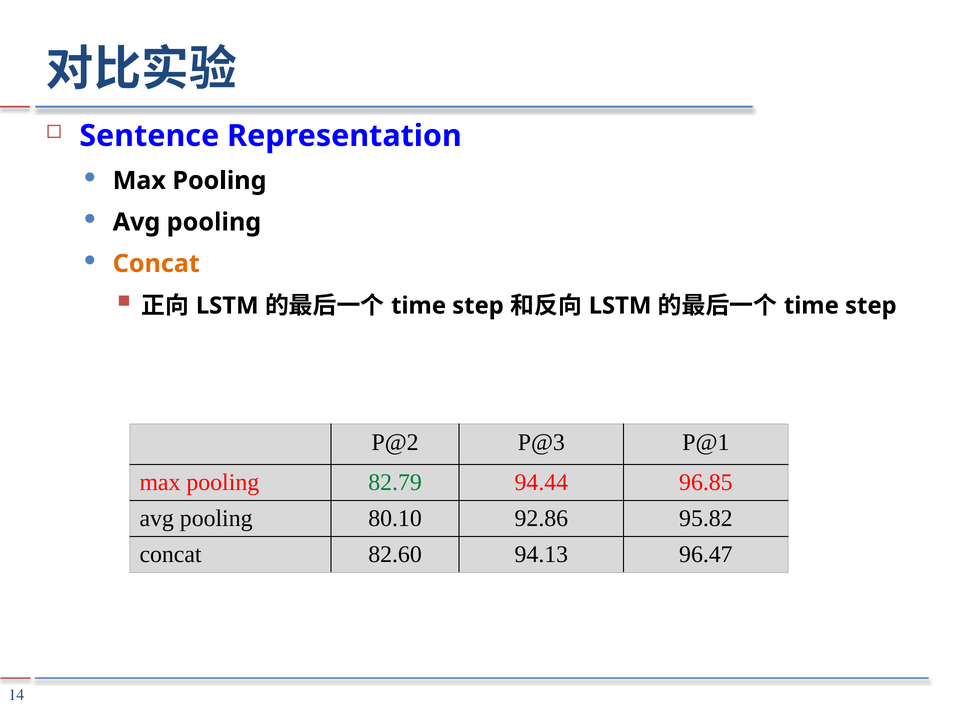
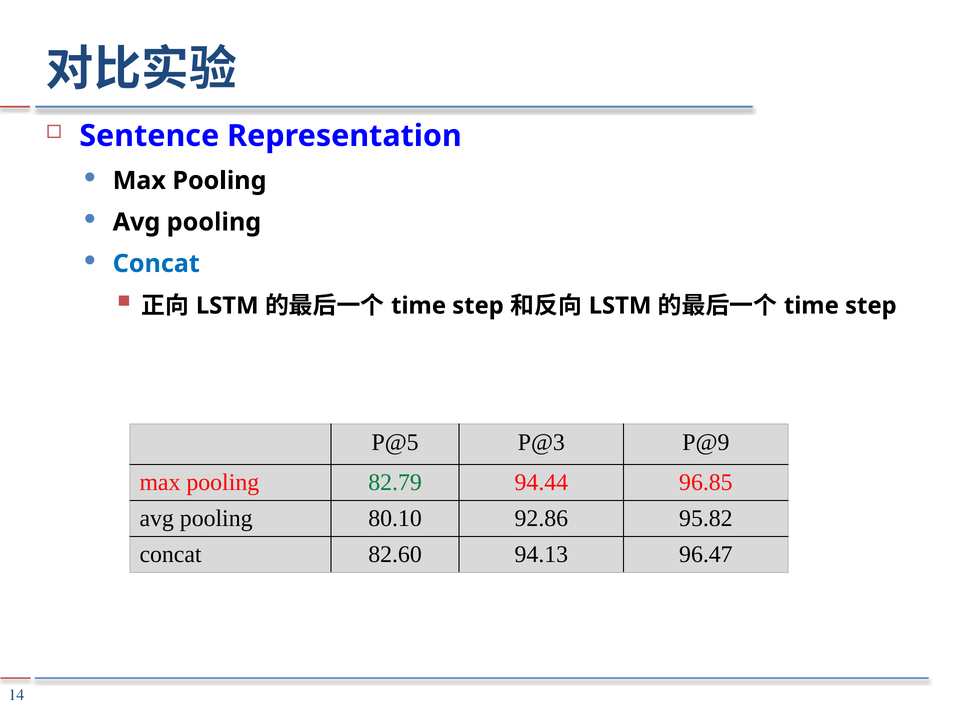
Concat colour: orange -> blue (156, 263)
P@2: P@2 -> P@5 (395, 442)
P@1: P@1 -> P@9 (706, 442)
